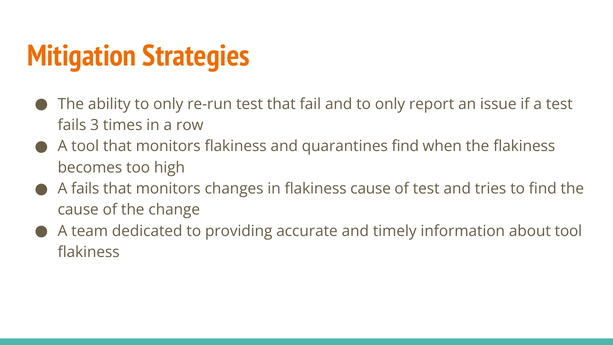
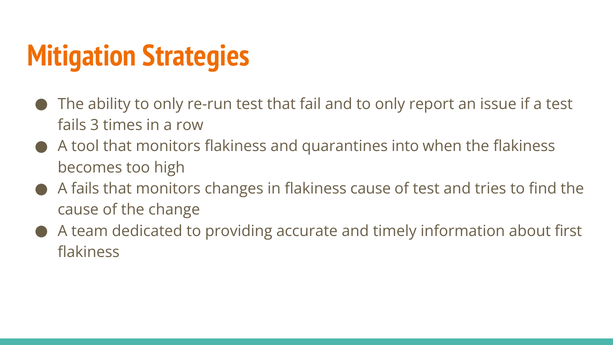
quarantines find: find -> into (405, 146)
about tool: tool -> first (568, 231)
